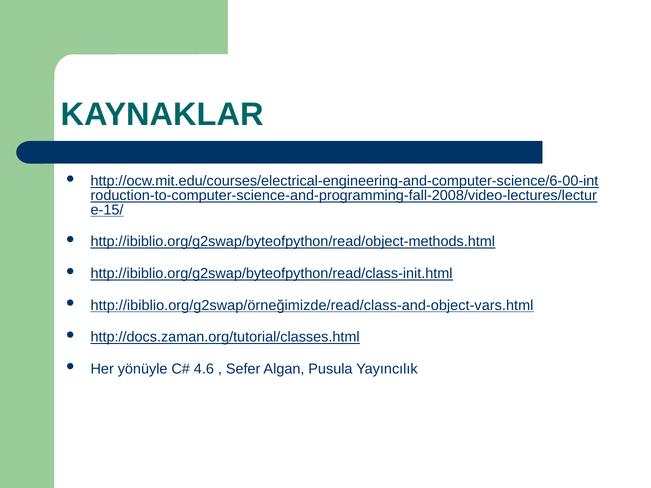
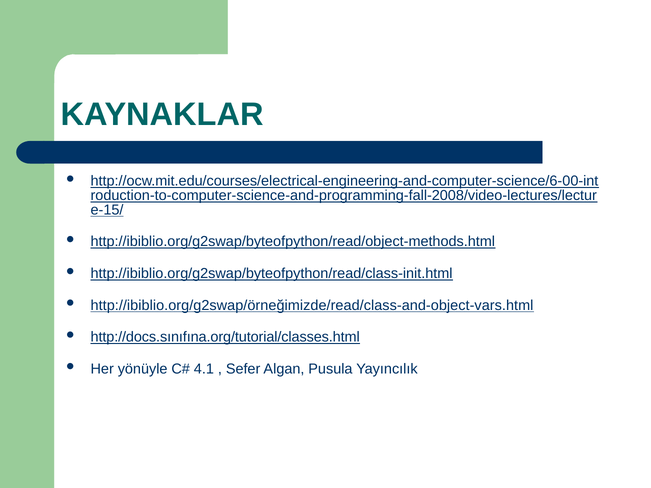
http://docs.zaman.org/tutorial/classes.html: http://docs.zaman.org/tutorial/classes.html -> http://docs.sınıfına.org/tutorial/classes.html (225, 337)
4.6: 4.6 -> 4.1 (204, 369)
